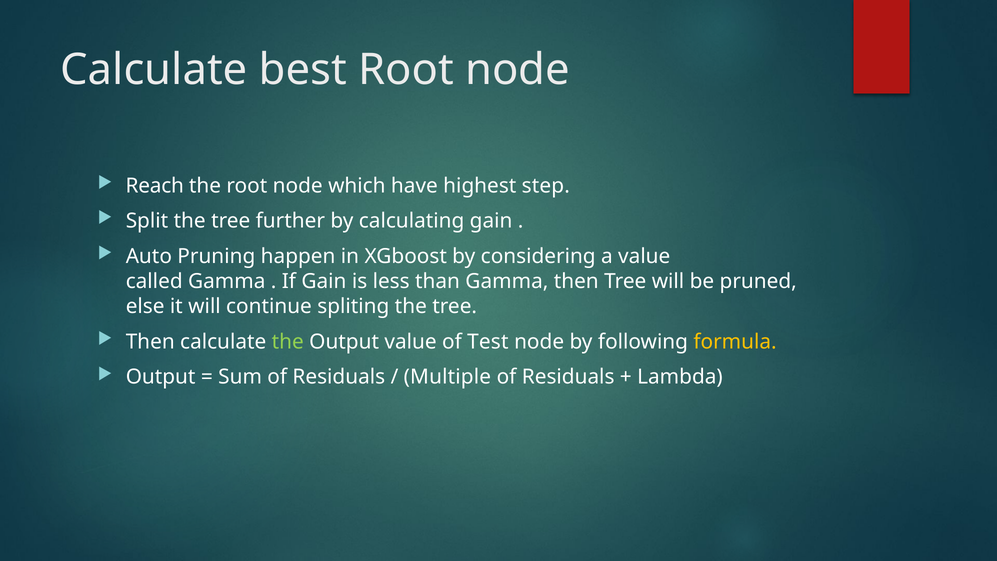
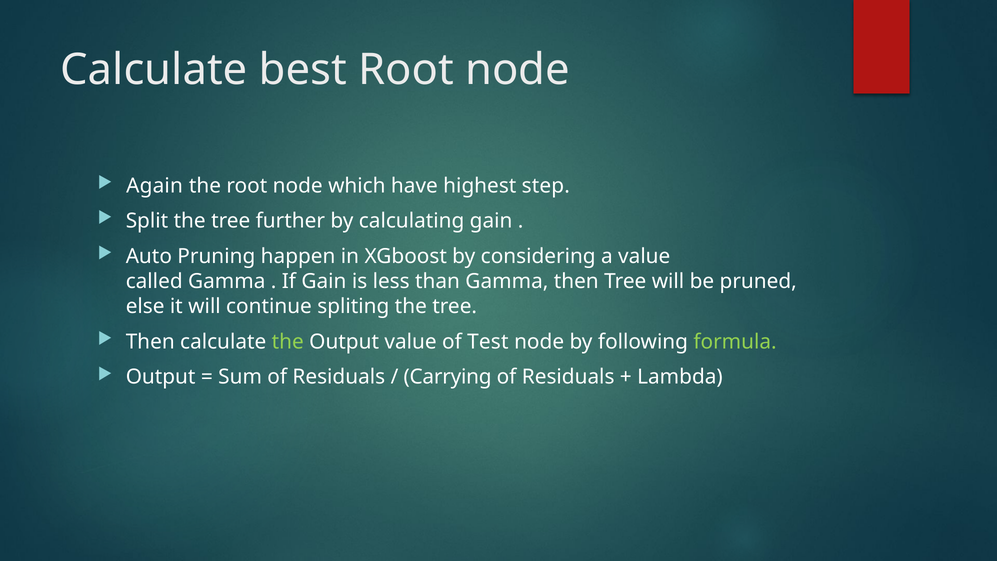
Reach: Reach -> Again (155, 186)
formula colour: yellow -> light green (735, 342)
Multiple: Multiple -> Carrying (448, 377)
